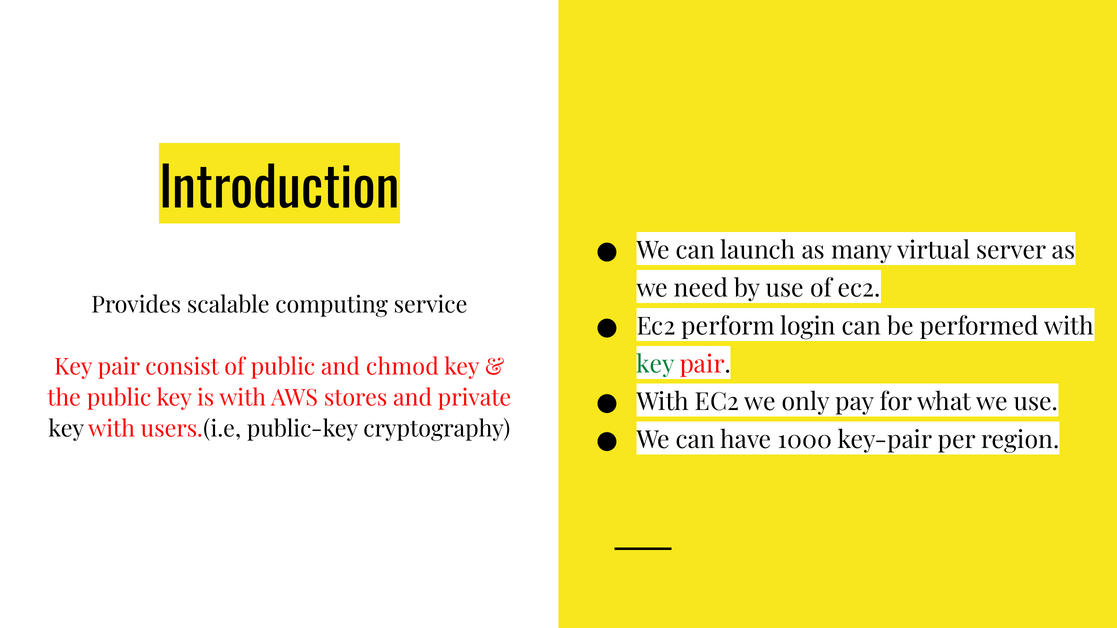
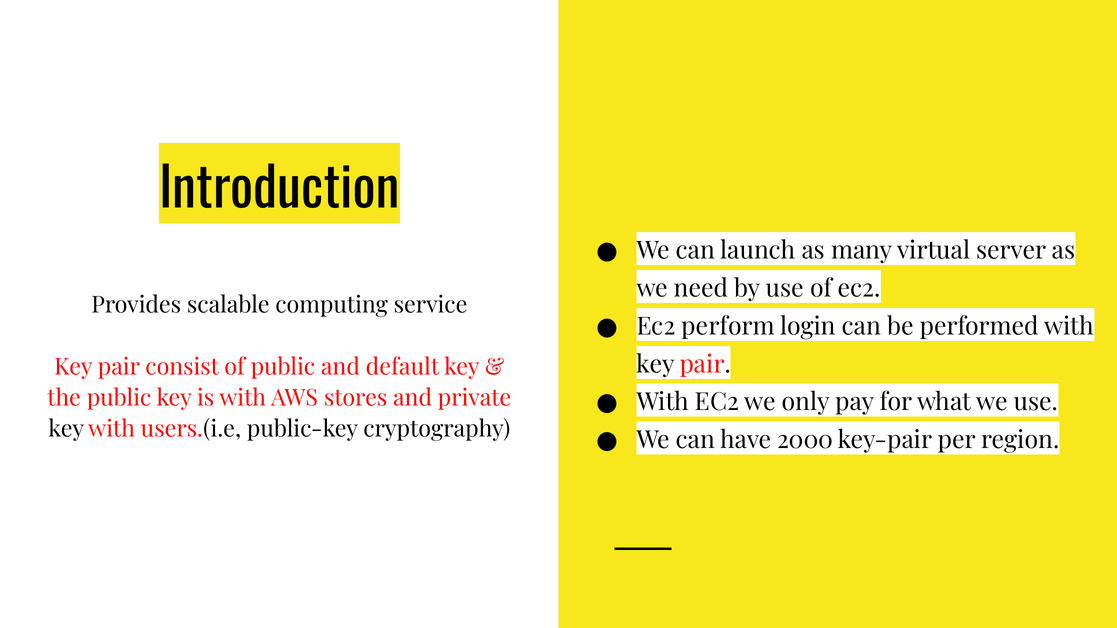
key colour: green -> black (655, 365)
chmod: chmod -> default (402, 367)
1000: 1000 -> 2000 (805, 440)
